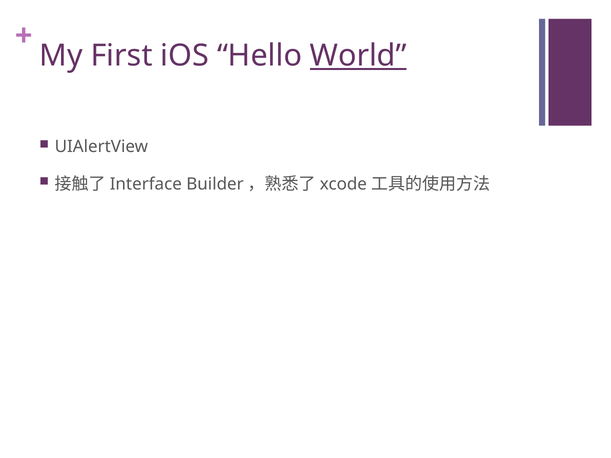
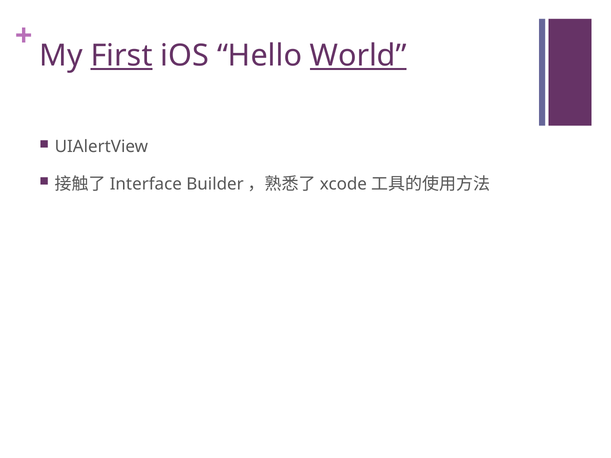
First underline: none -> present (122, 56)
